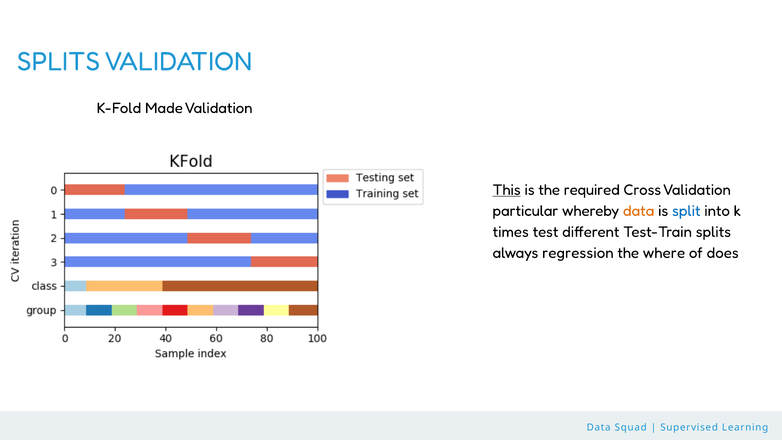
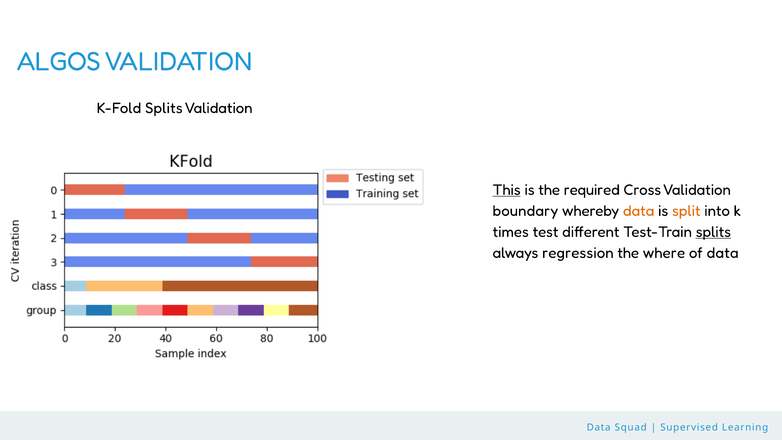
SPLITS: SPLITS -> ALGOS (59, 61)
K-Fold Made: Made -> Splits (164, 108)
particular: particular -> boundary (525, 211)
split colour: blue -> orange (686, 211)
splits underline: none -> present (713, 232)
of does: does -> data (723, 253)
